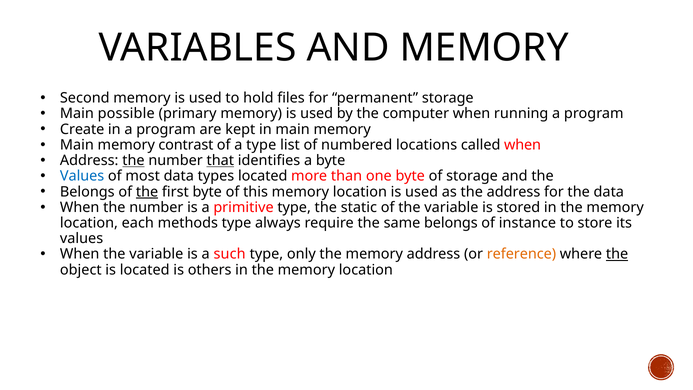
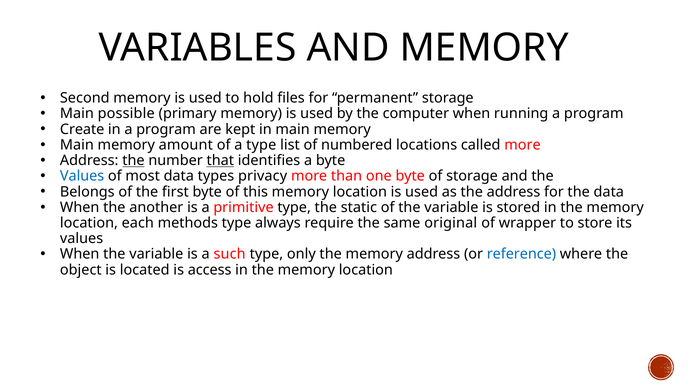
contrast: contrast -> amount (186, 145)
called when: when -> more (523, 145)
types located: located -> privacy (263, 176)
the underline: present -> none (147, 192)
When the number: number -> another (156, 207)
same belongs: belongs -> original (451, 223)
instance: instance -> wrapper (527, 223)
reference colour: orange -> blue (521, 254)
the underline: present -> none (617, 254)
others: others -> access (210, 270)
